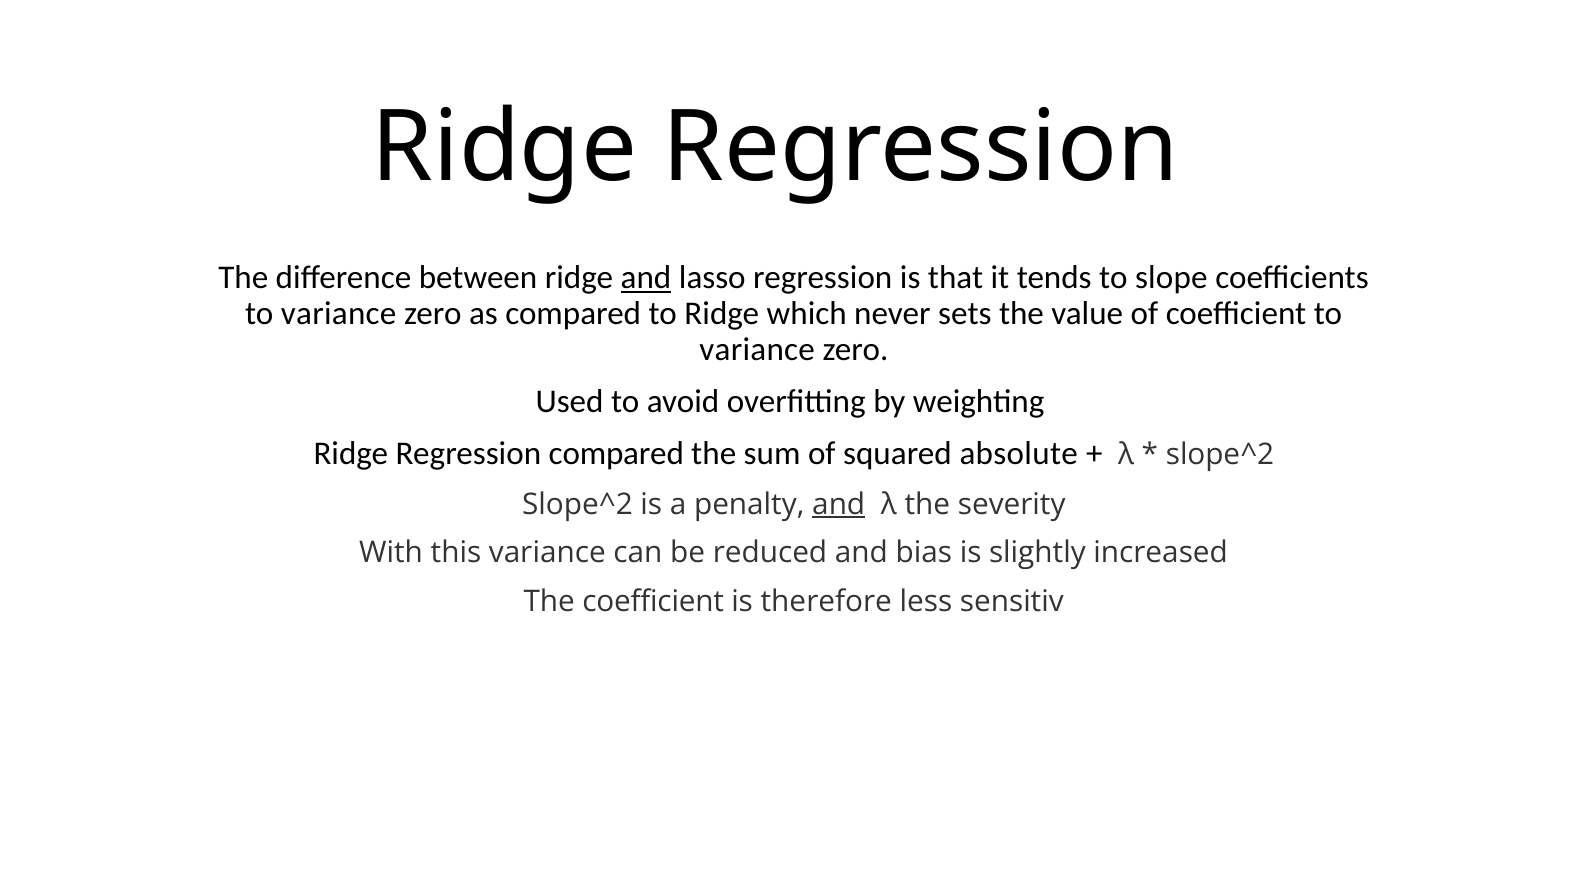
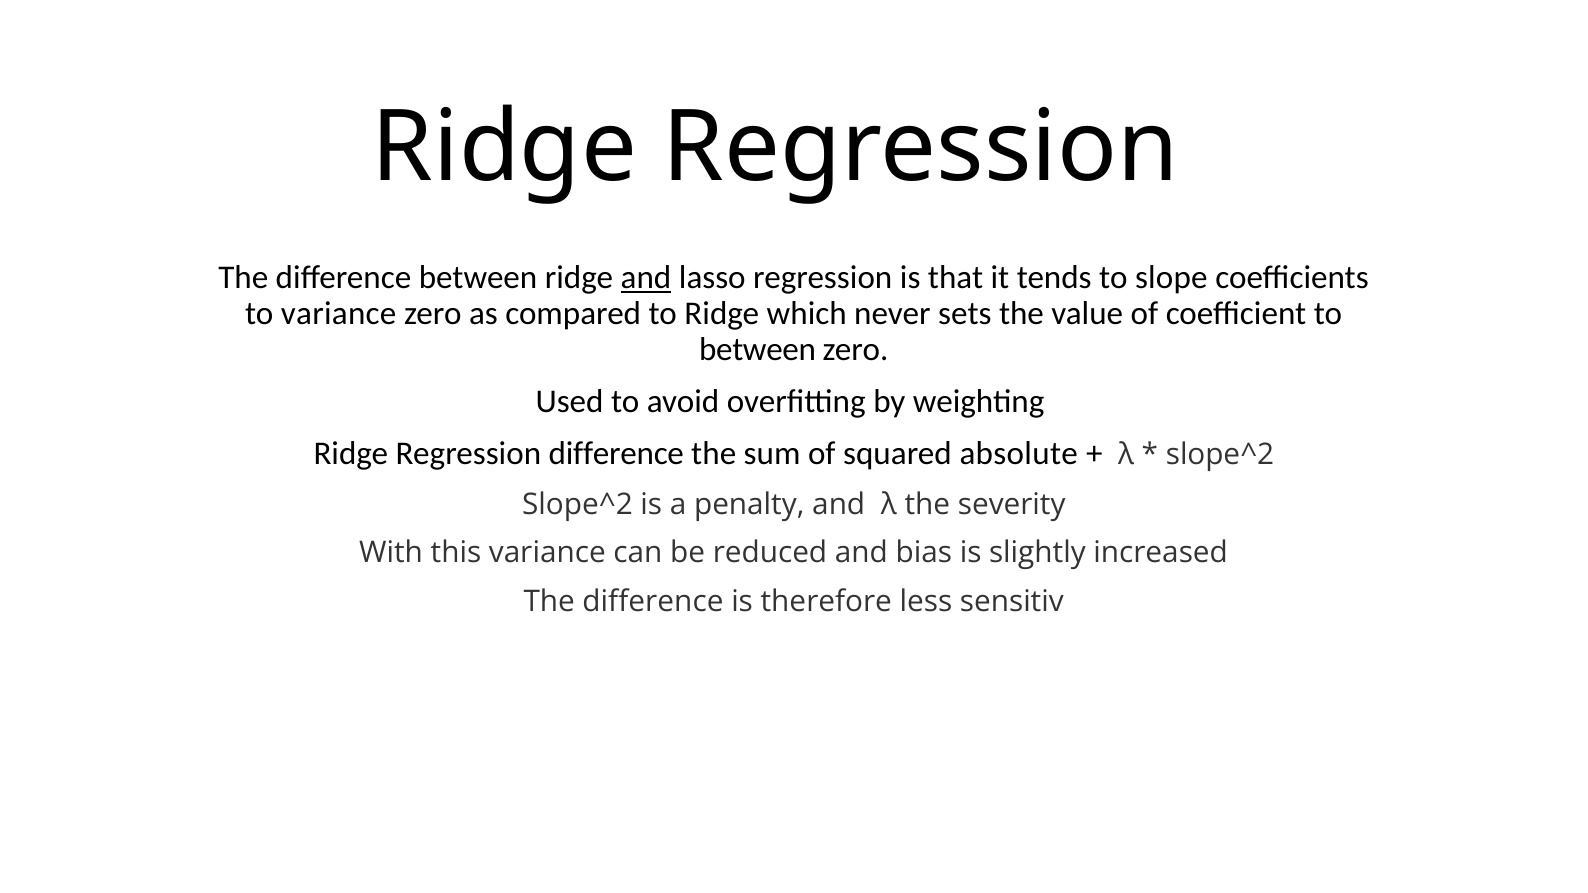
variance: variance -> between (757, 349)
Regression compared: compared -> difference (616, 454)
and underline: present -> none (839, 504)
coefficient: coefficient -> difference (653, 602)
